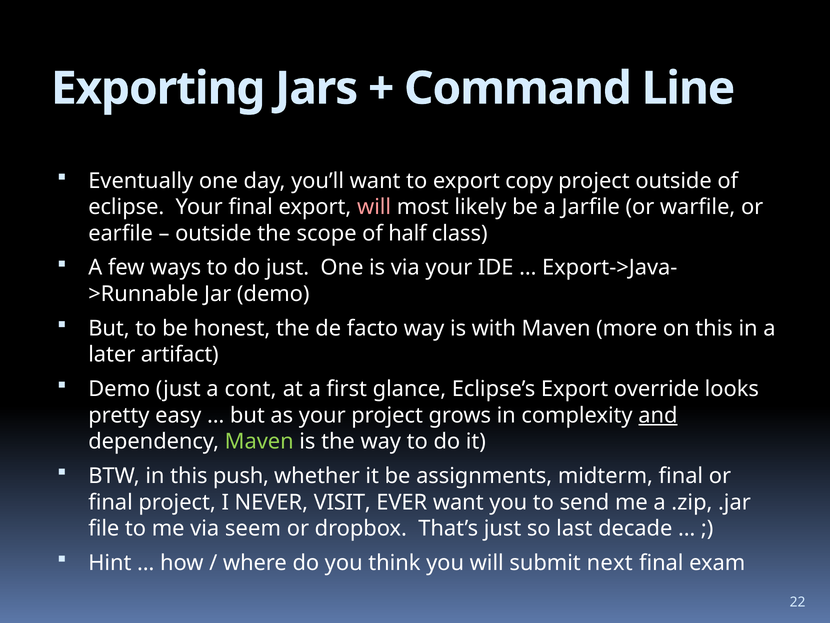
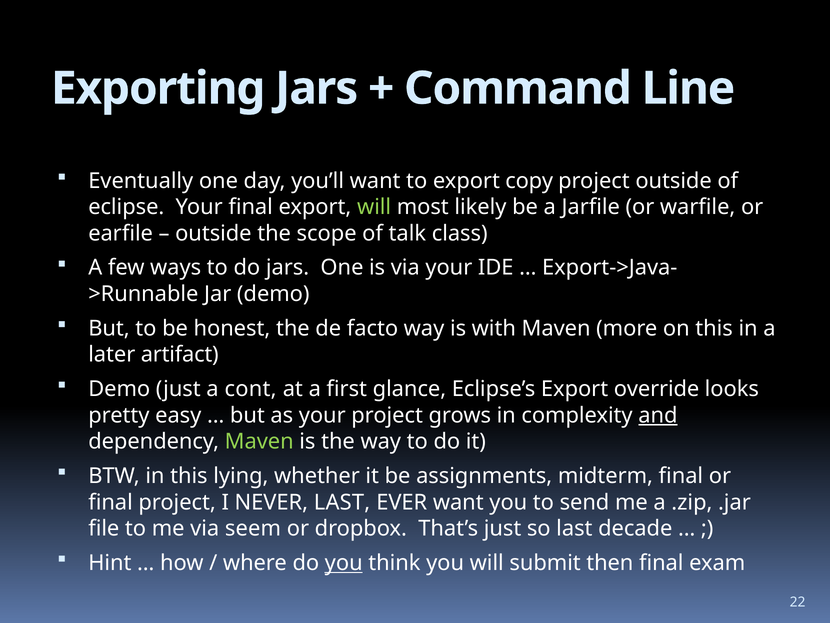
will colour: pink -> light green (374, 207)
half: half -> talk (407, 233)
do just: just -> jars (288, 268)
push: push -> lying (241, 476)
NEVER VISIT: VISIT -> LAST (342, 502)
you underline: none -> present (344, 563)
next: next -> then (610, 563)
